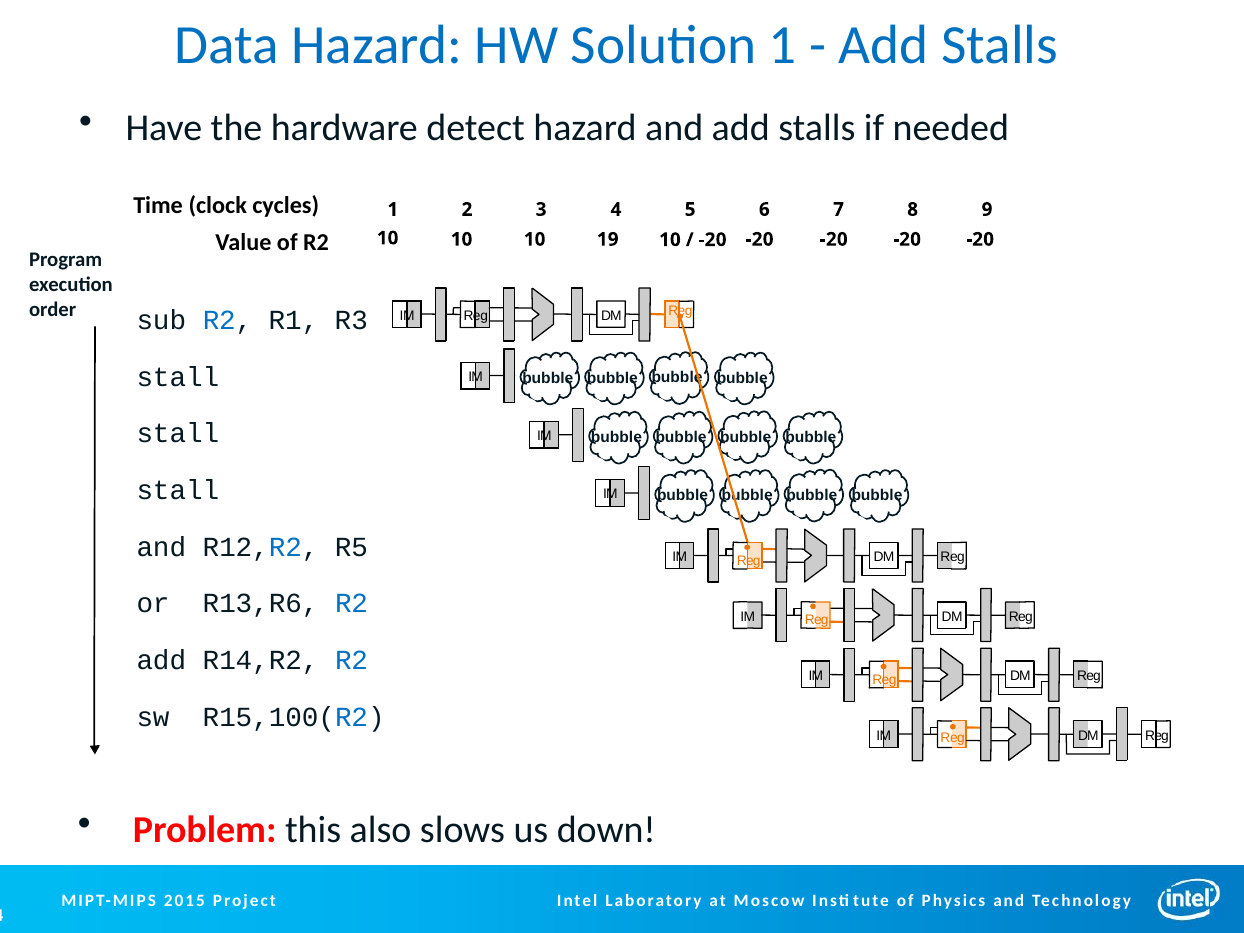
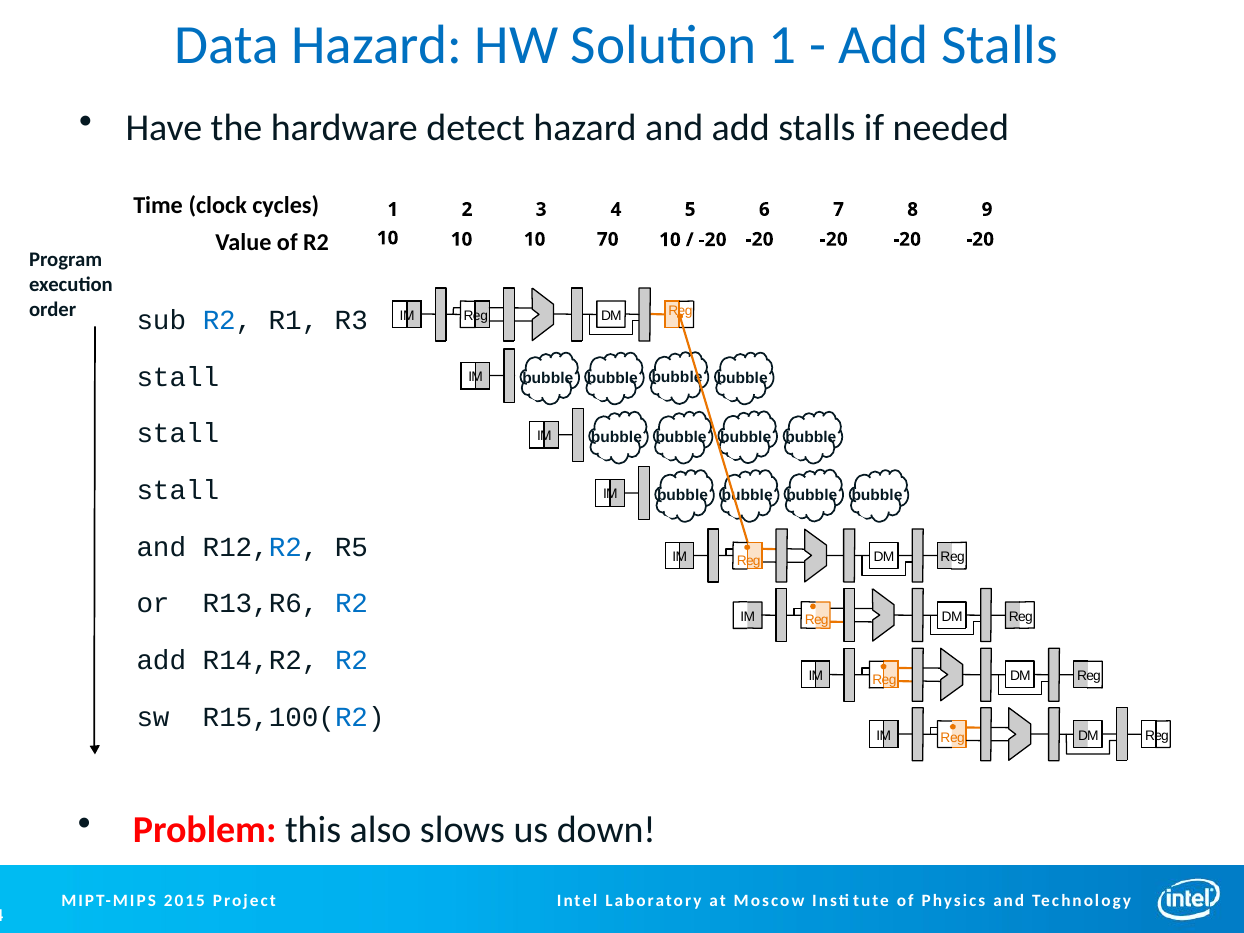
19: 19 -> 70 (608, 239)
